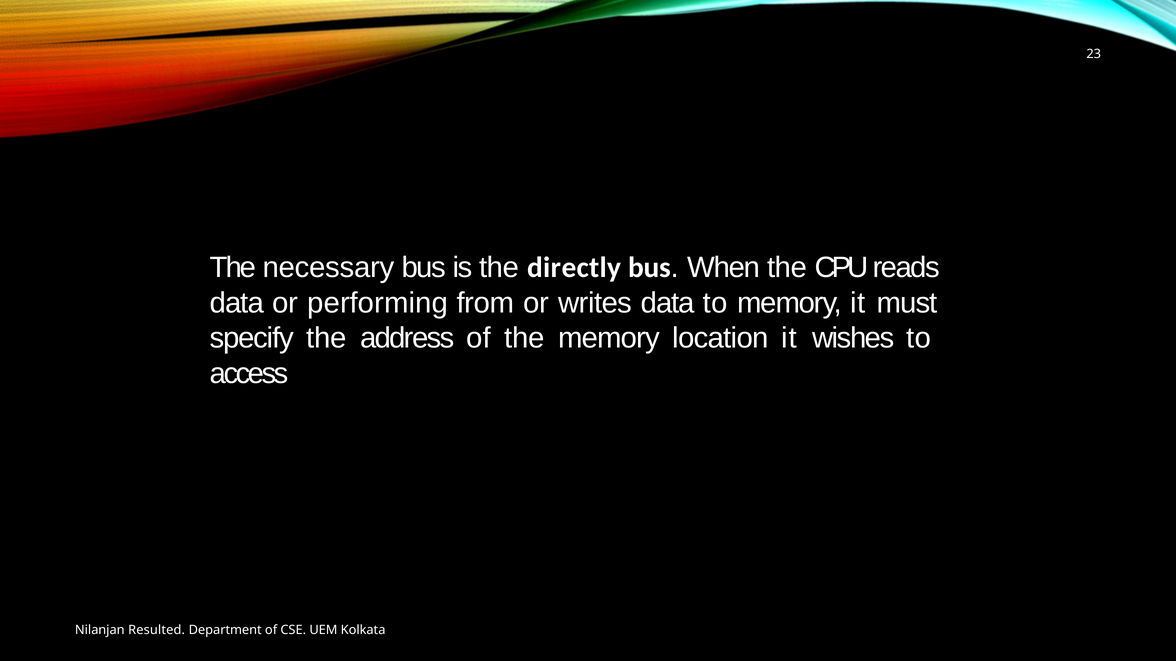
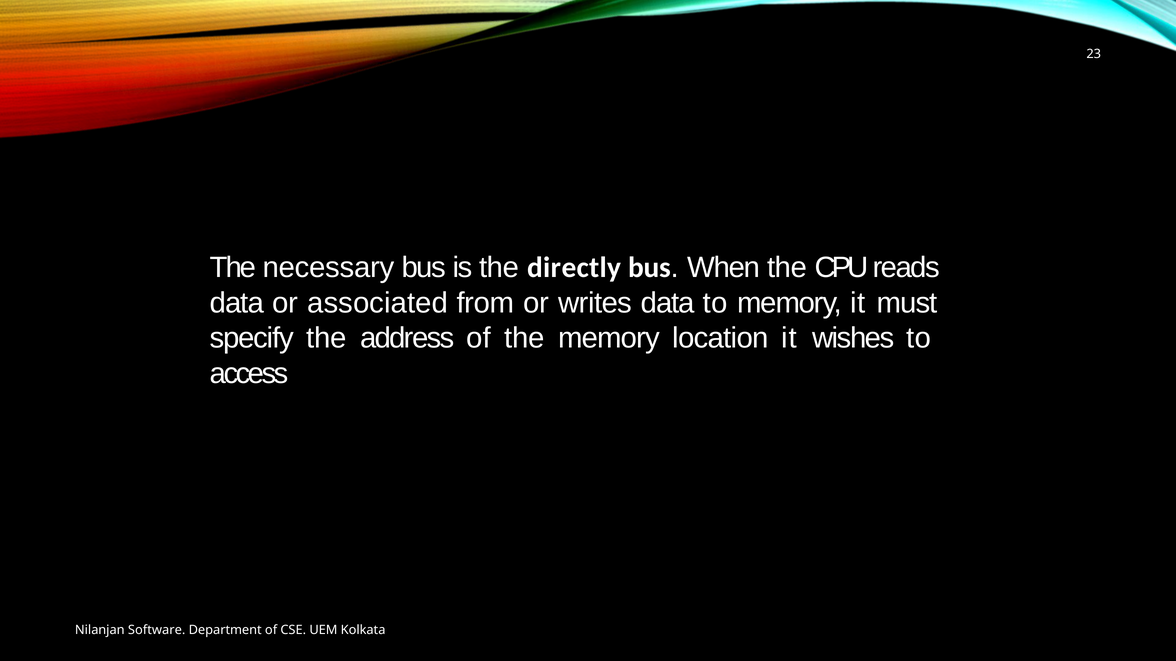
performing: performing -> associated (378, 303)
Resulted: Resulted -> Software (157, 631)
